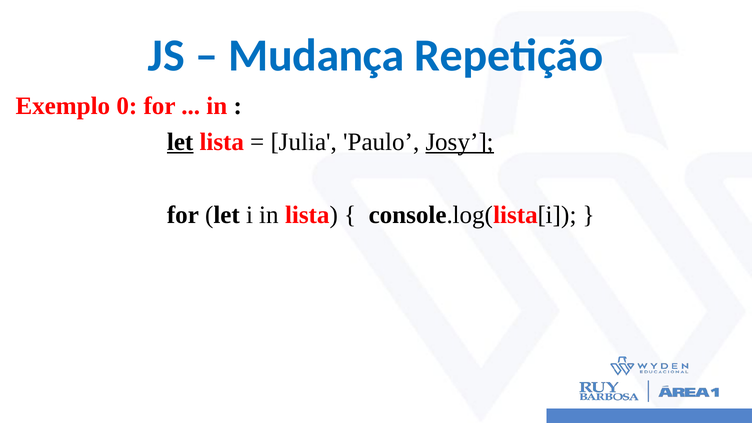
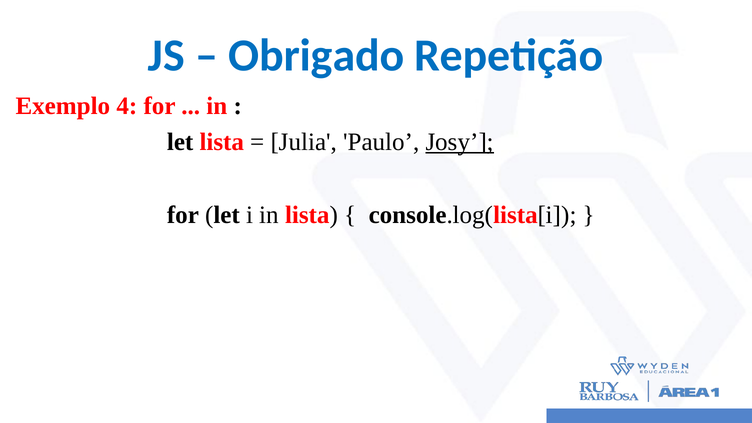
Mudança: Mudança -> Obrigado (316, 55)
0: 0 -> 4 (127, 106)
let underline: present -> none (180, 142)
